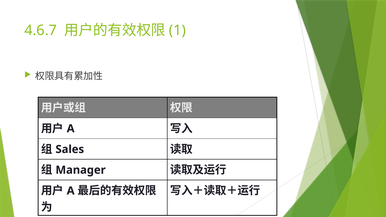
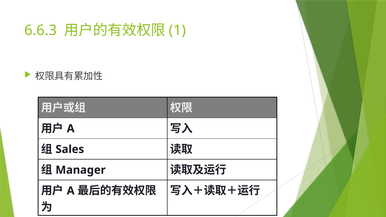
4.6.7: 4.6.7 -> 6.6.3 (41, 30)
